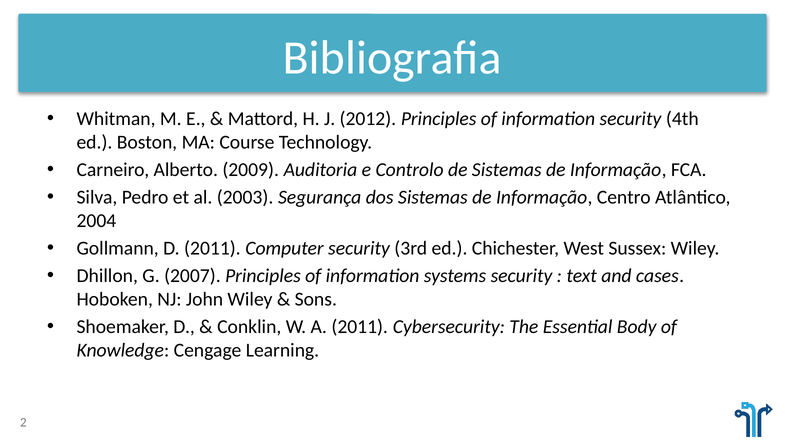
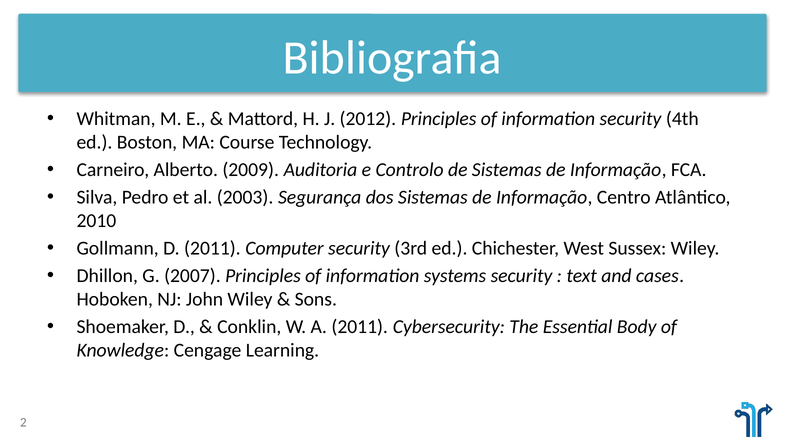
2004: 2004 -> 2010 (96, 221)
